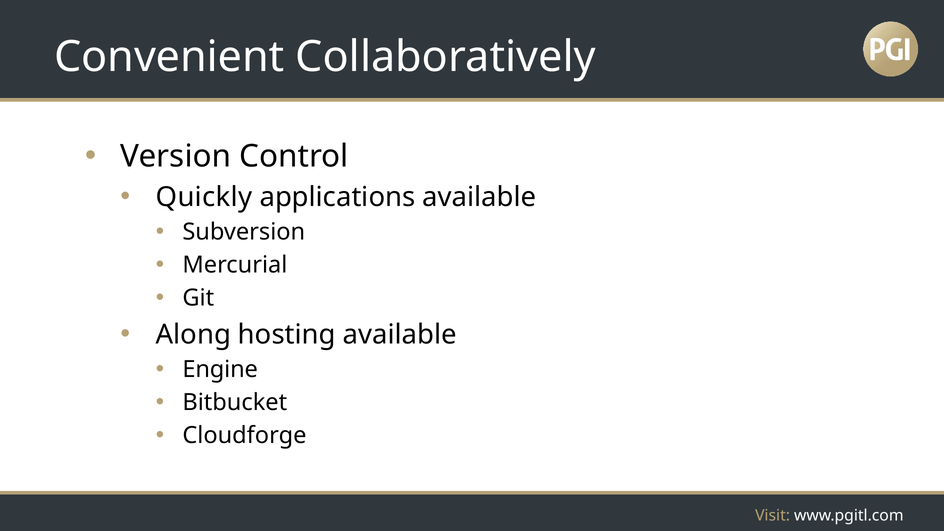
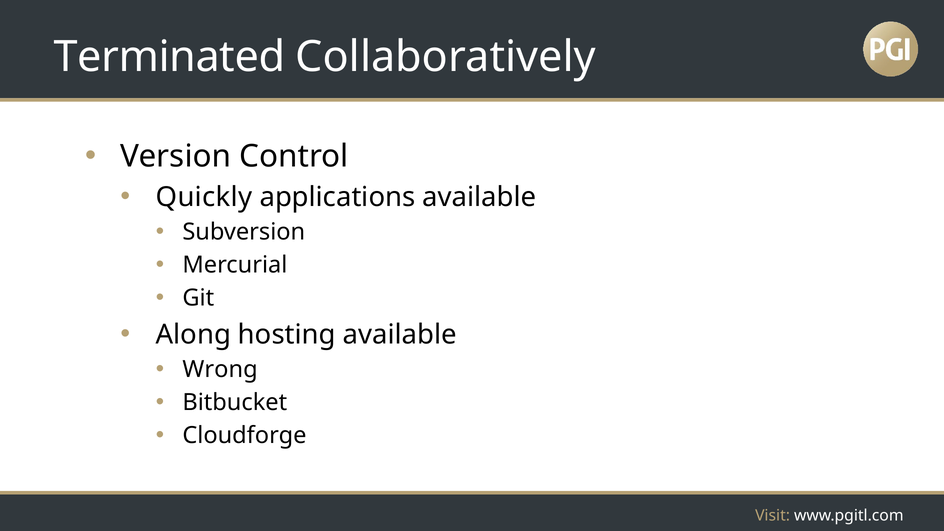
Convenient: Convenient -> Terminated (169, 57)
Engine: Engine -> Wrong (220, 370)
